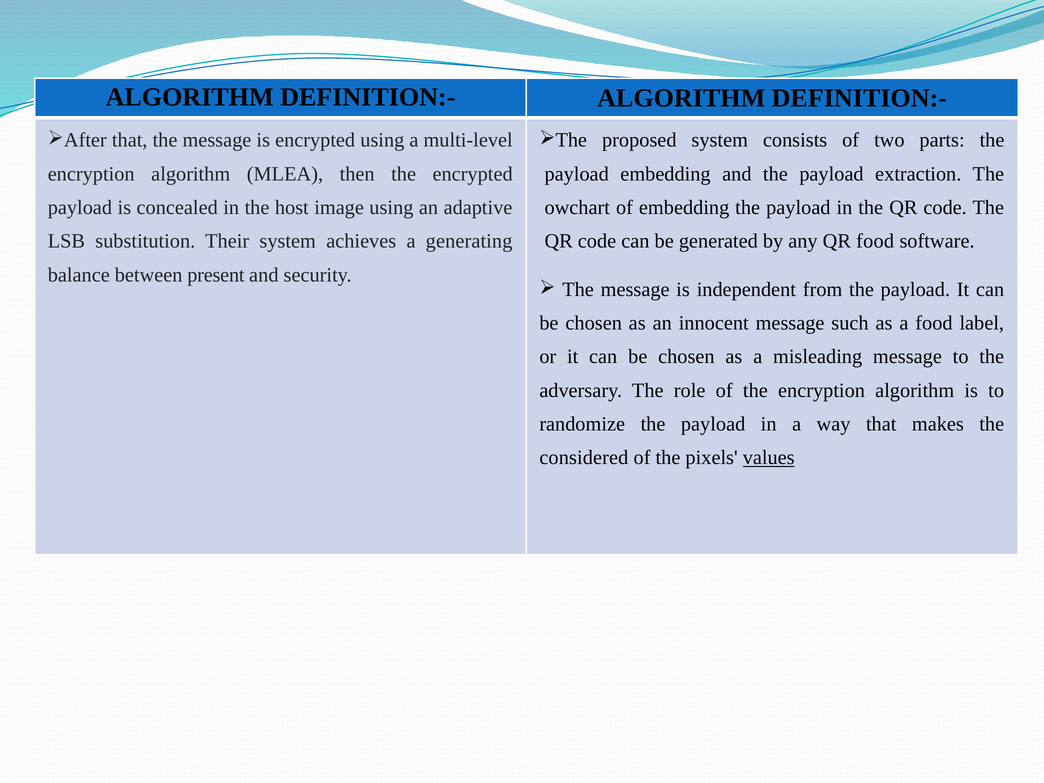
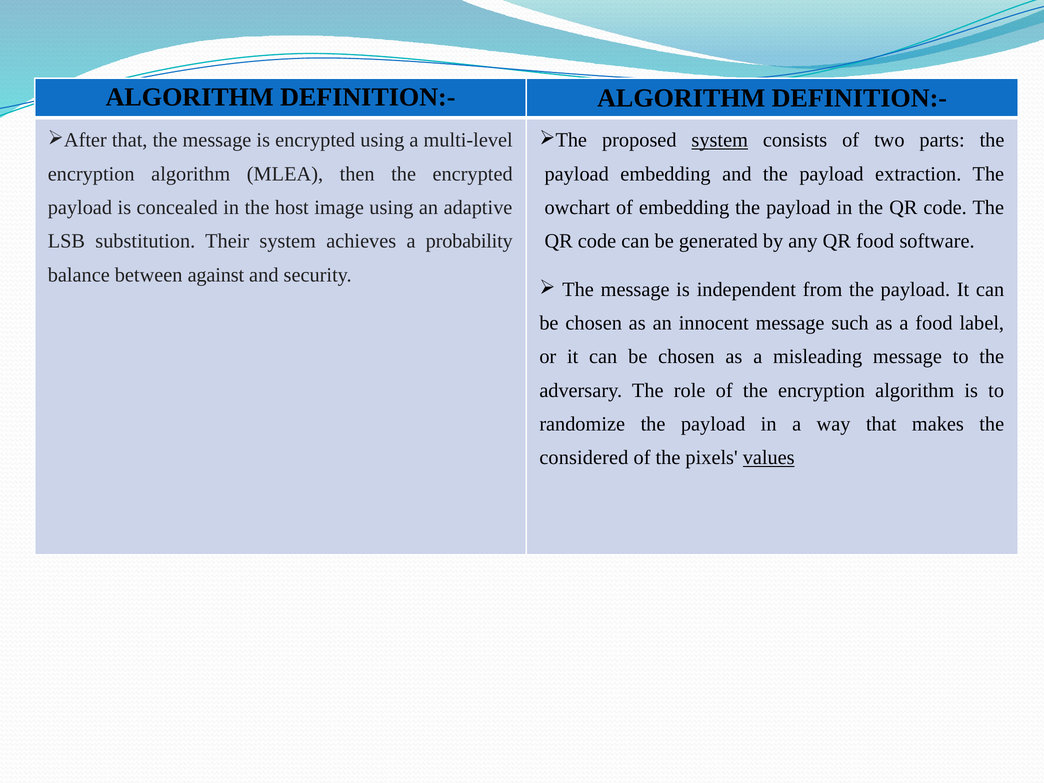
system underline: none -> present (720, 140)
generating: generating -> probability (469, 241)
present: present -> against (216, 275)
